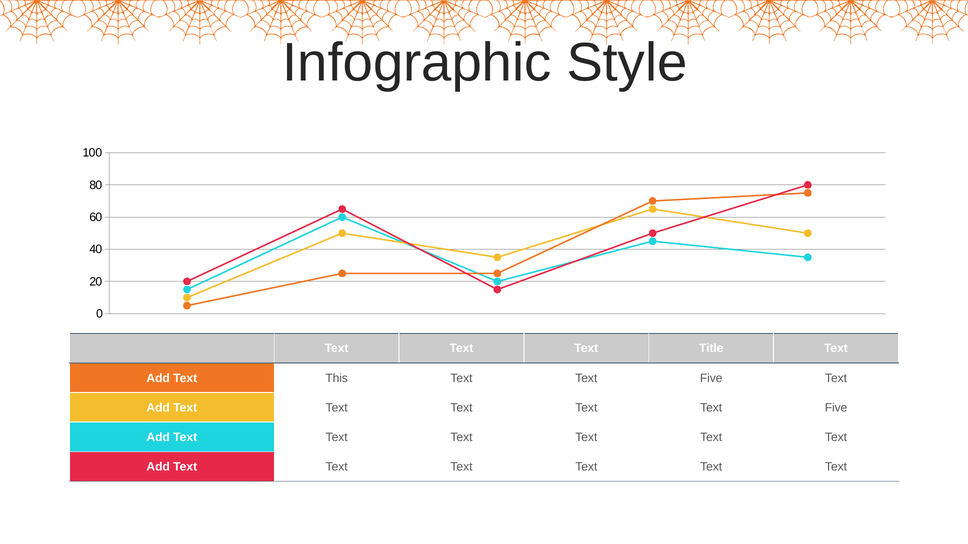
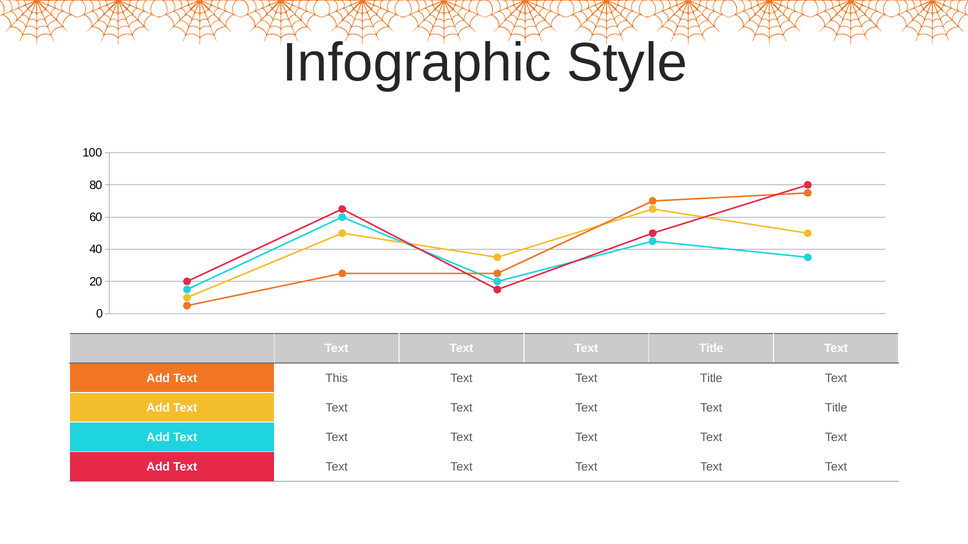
Five: Five -> Title (711, 378)
Five: Five -> Title (836, 408)
